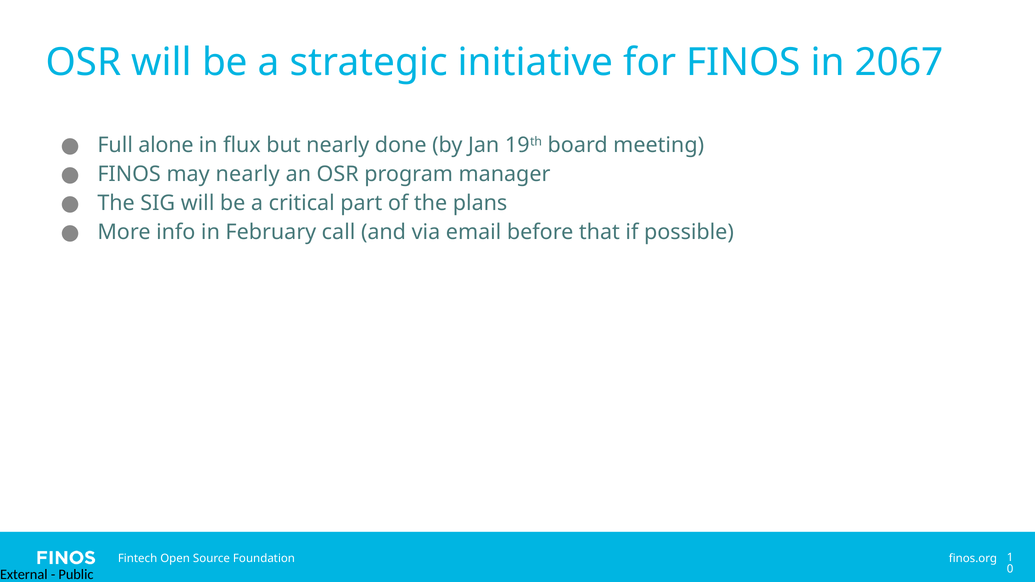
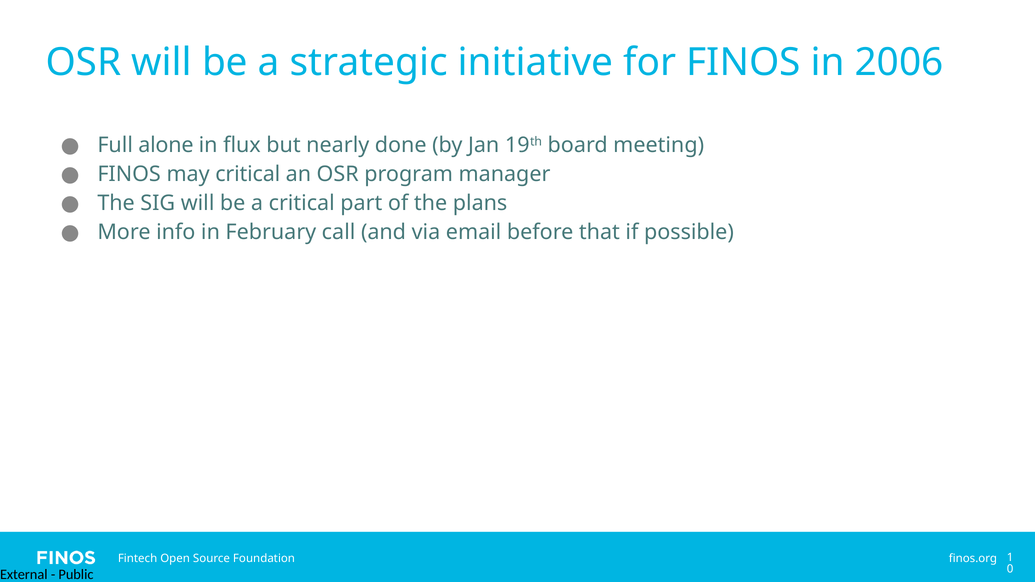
2067: 2067 -> 2006 (899, 63)
may nearly: nearly -> critical (248, 174)
